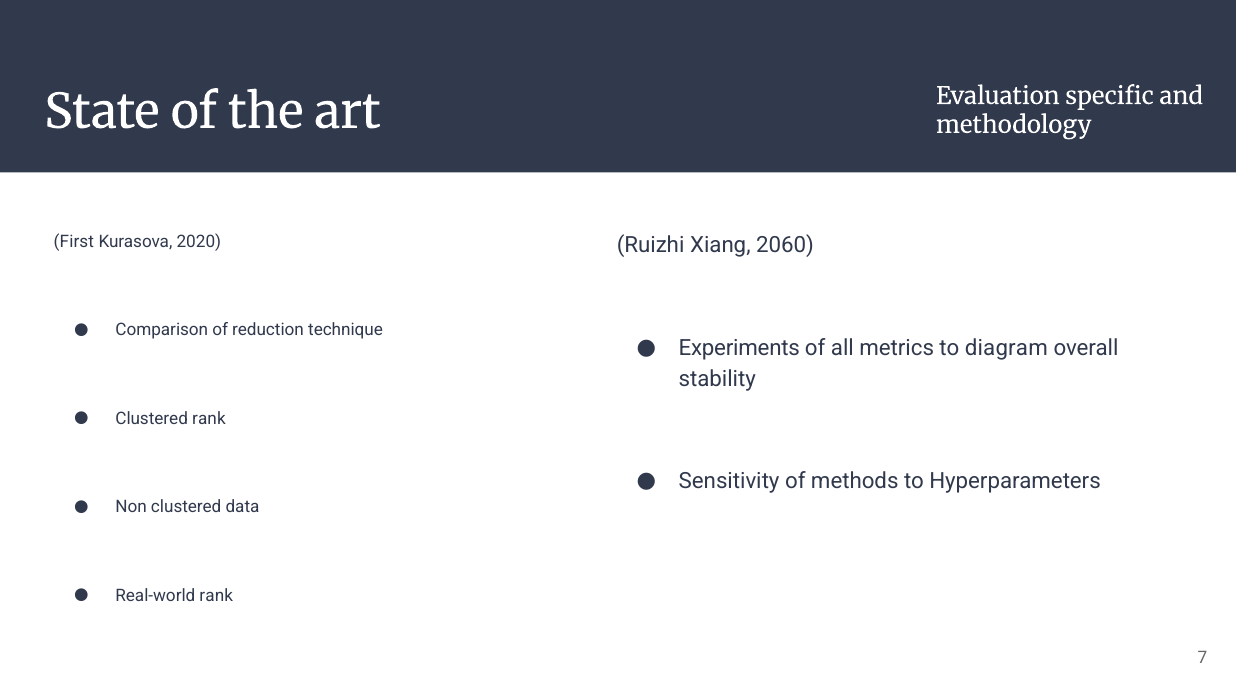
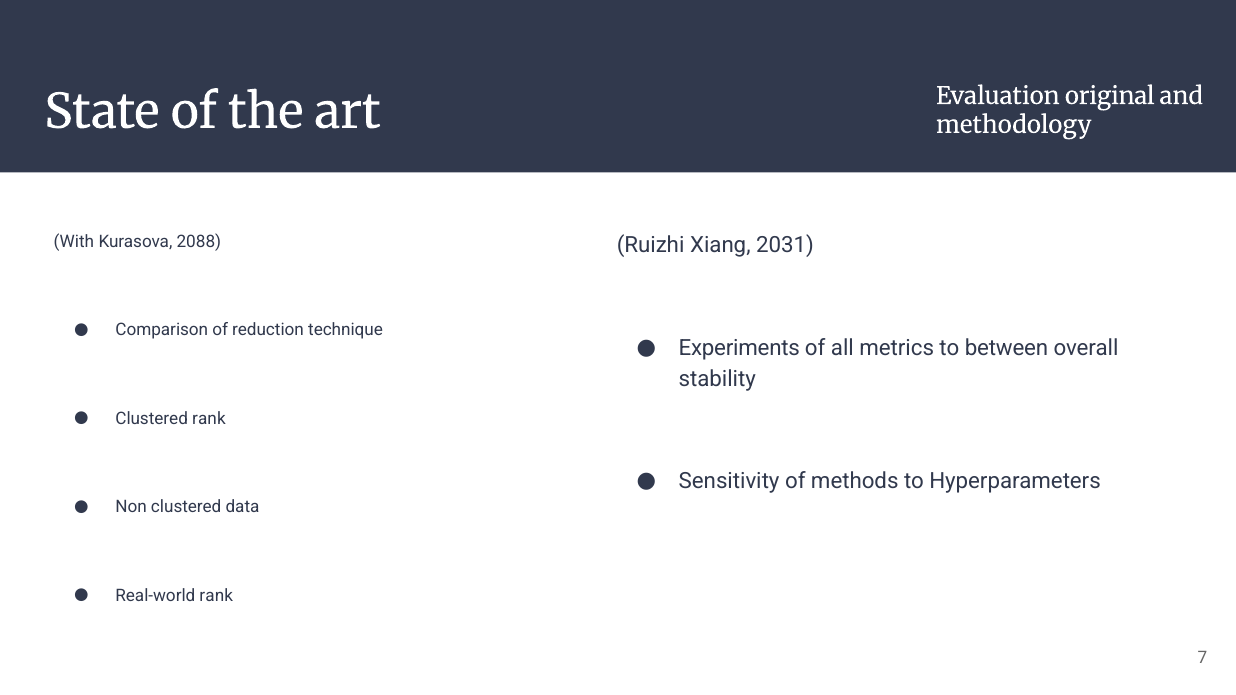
specific: specific -> original (1110, 96)
First: First -> With (74, 241)
2020: 2020 -> 2088 (199, 241)
2060: 2060 -> 2031 (785, 246)
diagram: diagram -> between (1007, 348)
